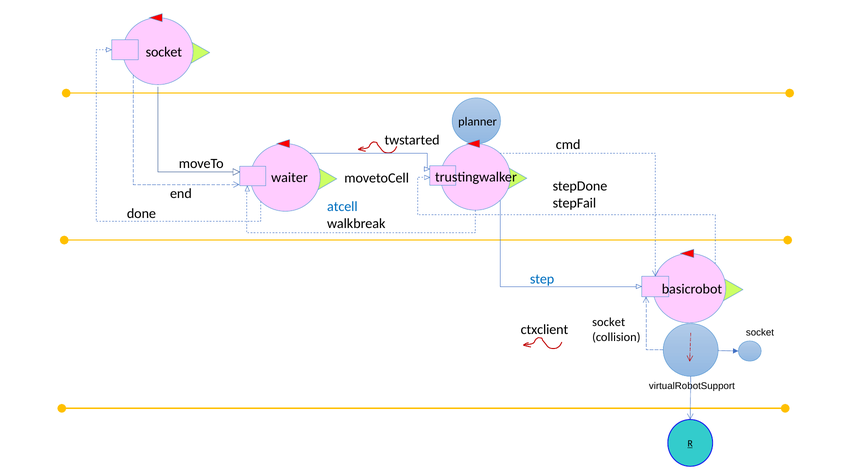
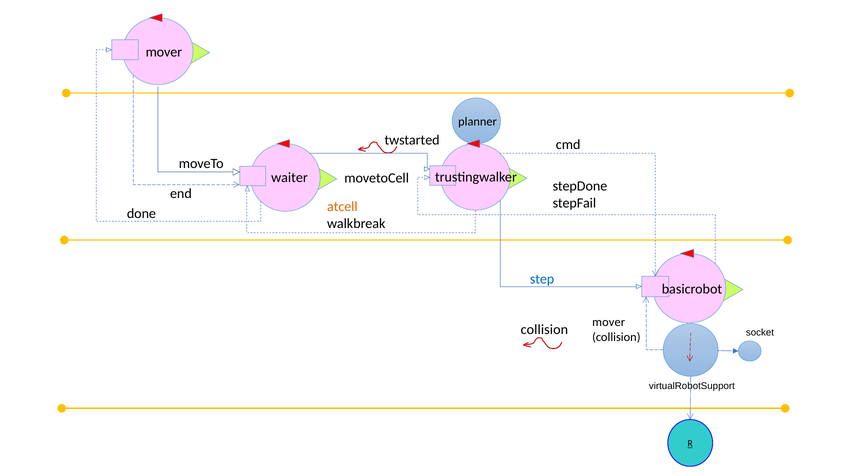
socket: socket -> mover (164, 52)
atcell colour: blue -> orange (342, 207)
socket: socket -> mover (609, 322)
ctxclient: ctxclient -> collision (544, 330)
